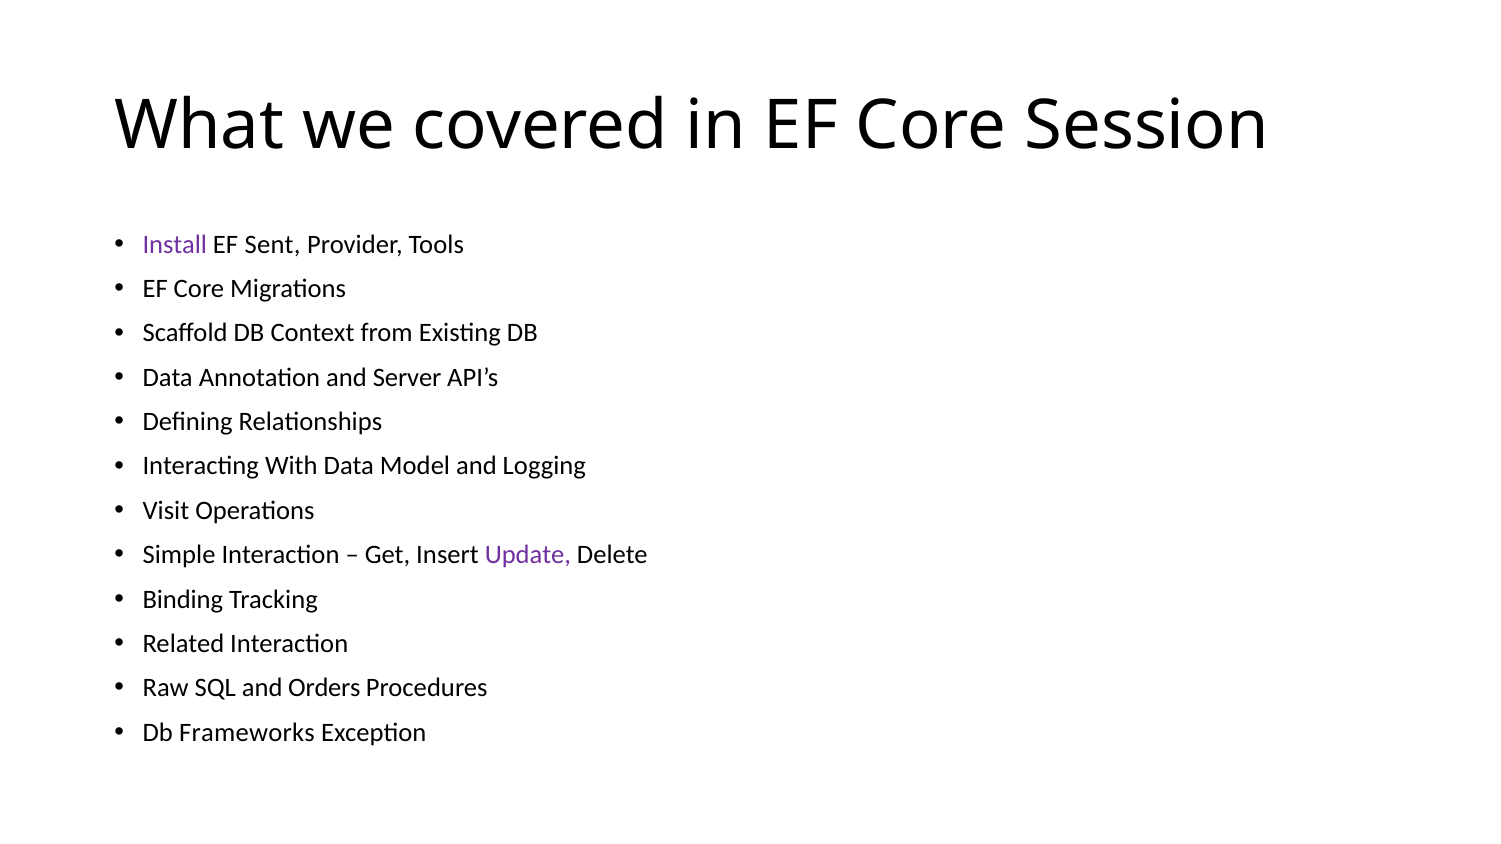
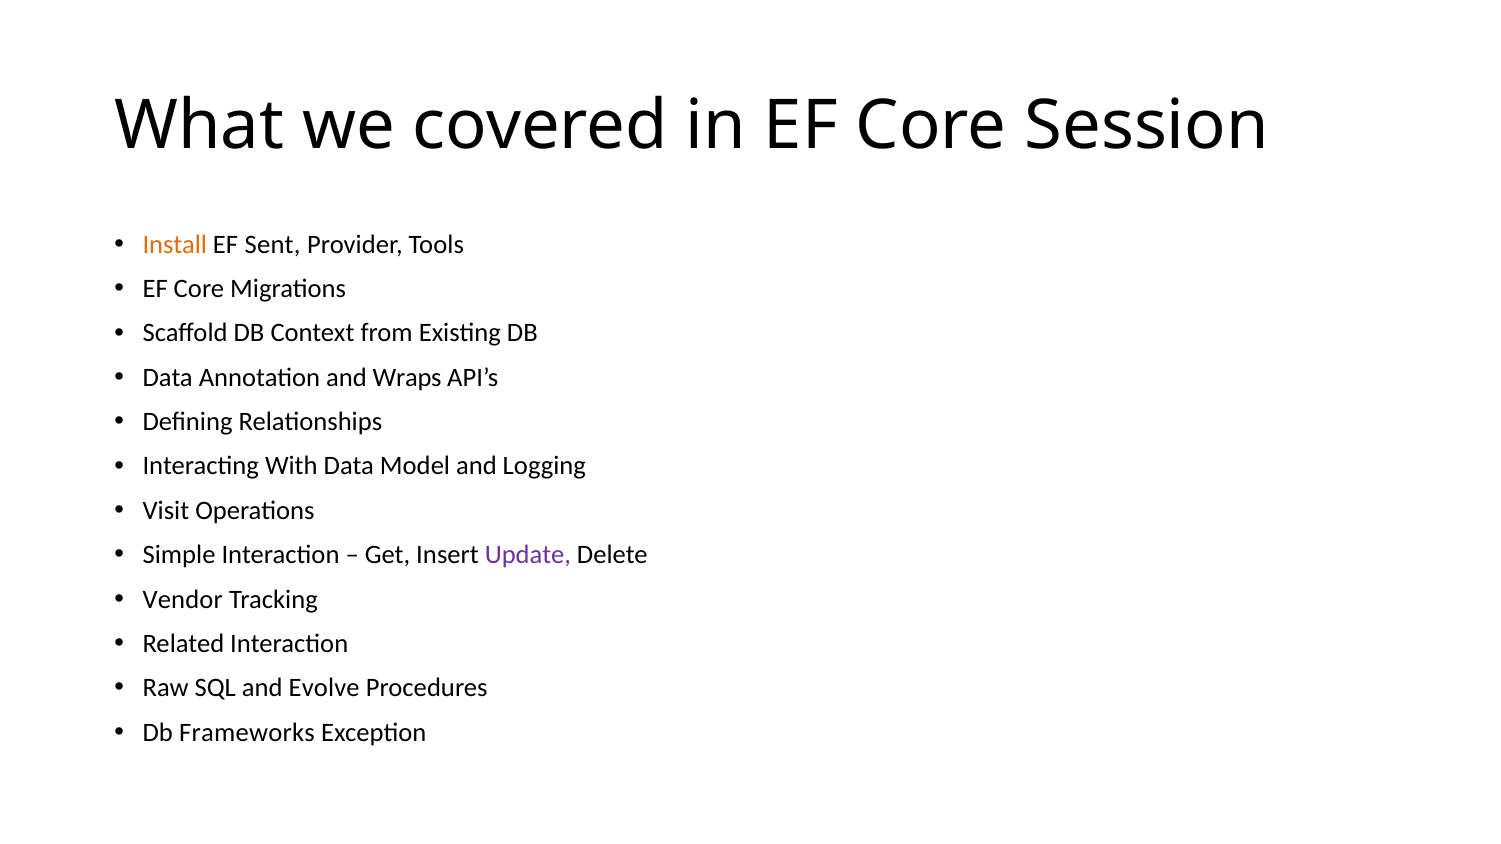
Install colour: purple -> orange (175, 245)
Server: Server -> Wraps (407, 378)
Binding: Binding -> Vendor (183, 599)
Orders: Orders -> Evolve (324, 688)
